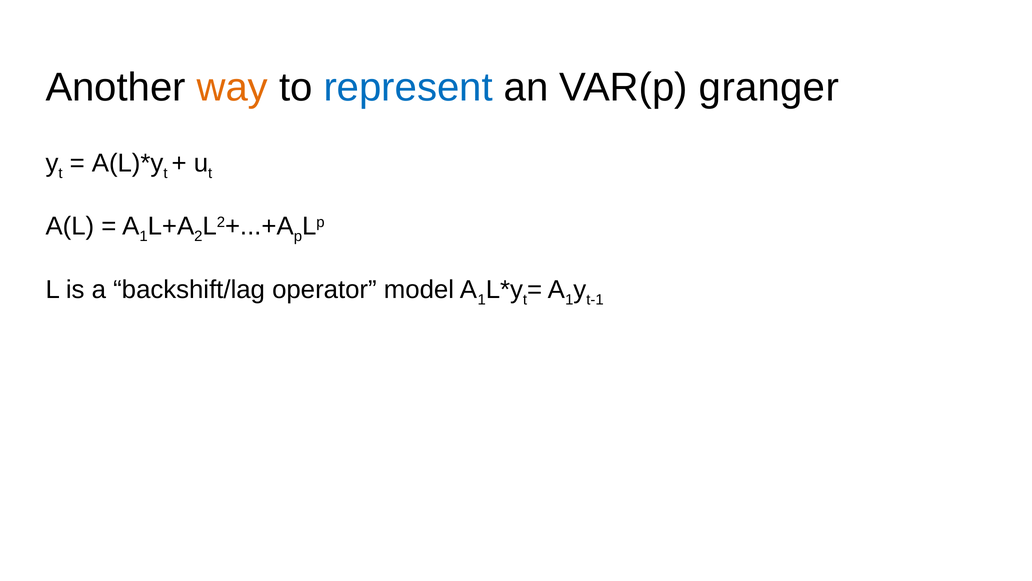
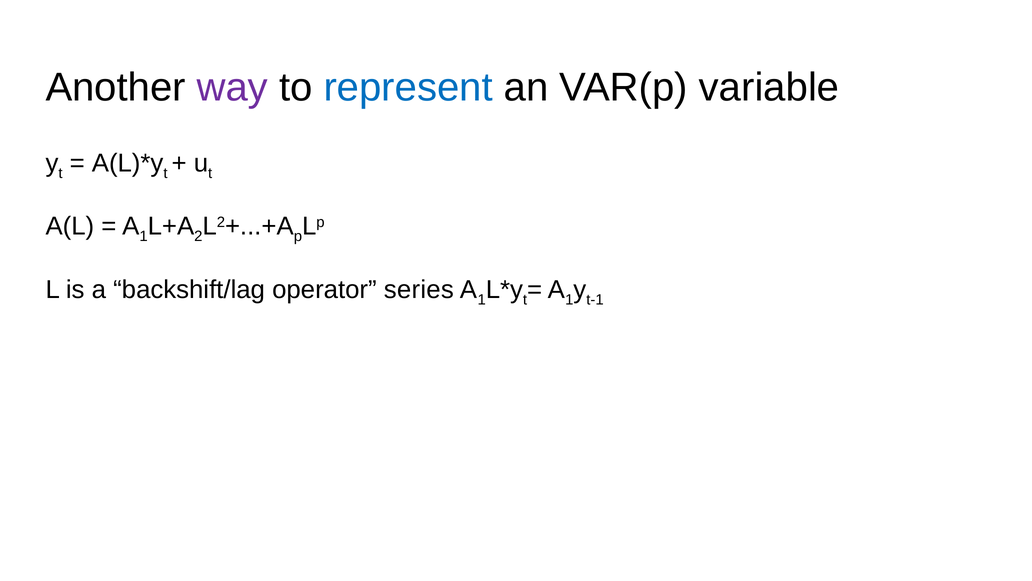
way colour: orange -> purple (232, 87)
granger: granger -> variable (769, 87)
model: model -> series (419, 290)
